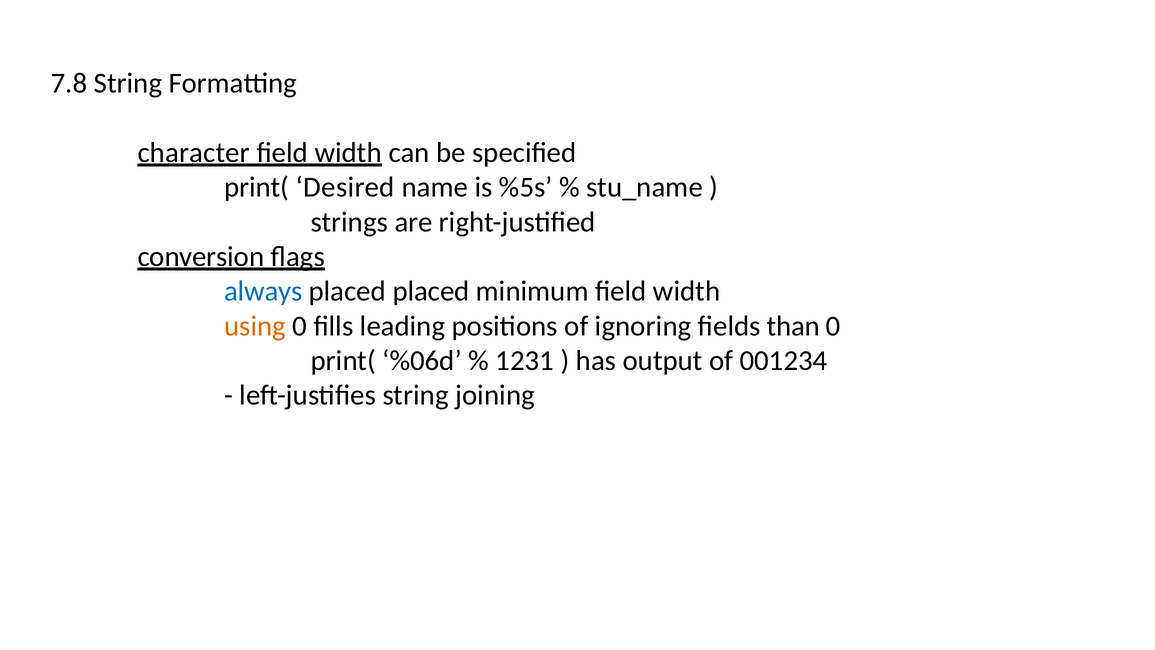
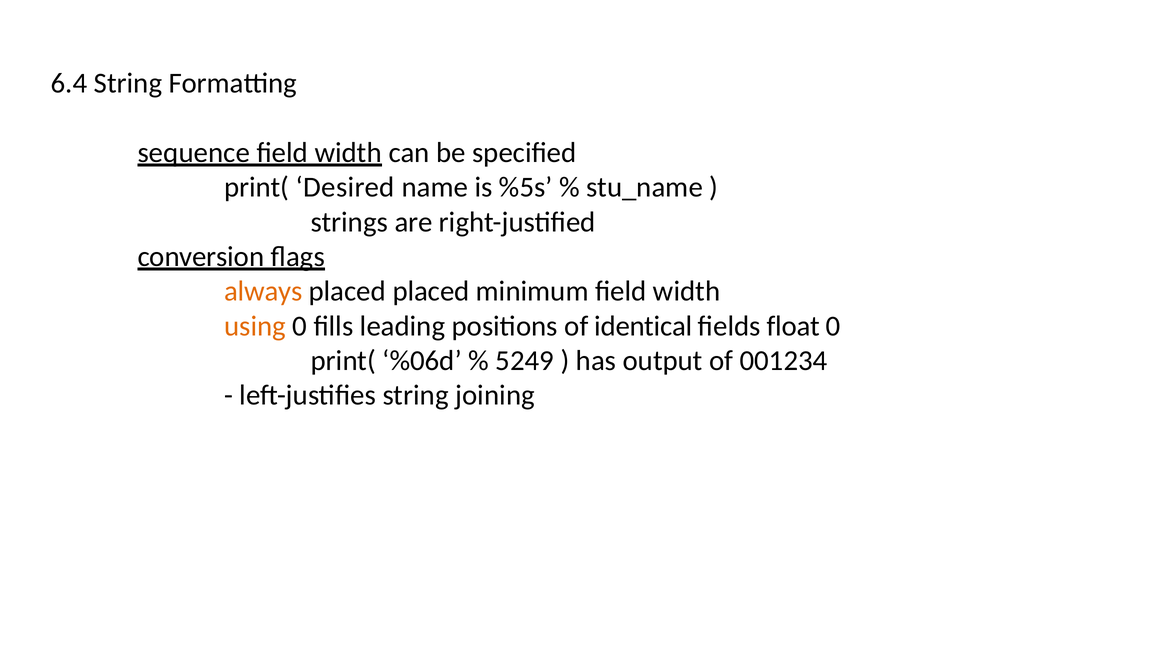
7.8: 7.8 -> 6.4 (69, 83)
character: character -> sequence (194, 153)
always colour: blue -> orange (263, 291)
ignoring: ignoring -> identical (643, 326)
than: than -> float (793, 326)
1231: 1231 -> 5249 (525, 360)
